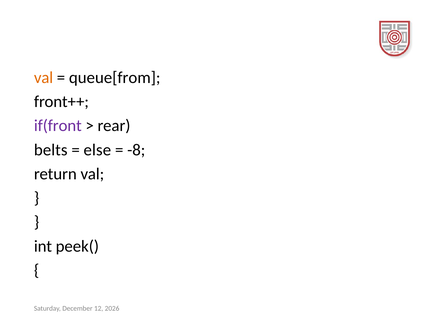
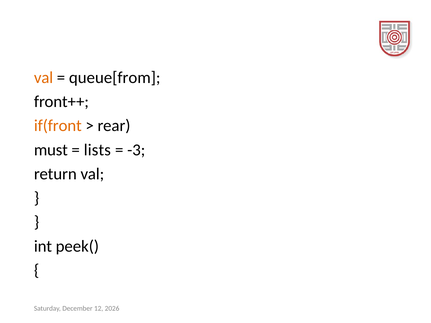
if(front colour: purple -> orange (58, 126)
belts: belts -> must (51, 150)
else: else -> lists (97, 150)
-8: -8 -> -3 (136, 150)
